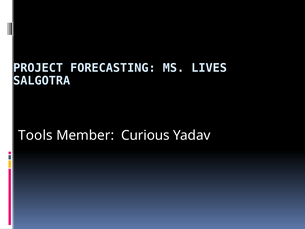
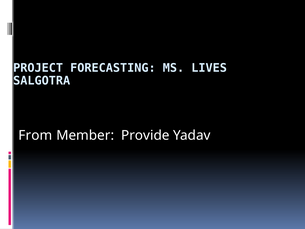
Tools: Tools -> From (35, 135)
Curious: Curious -> Provide (145, 135)
